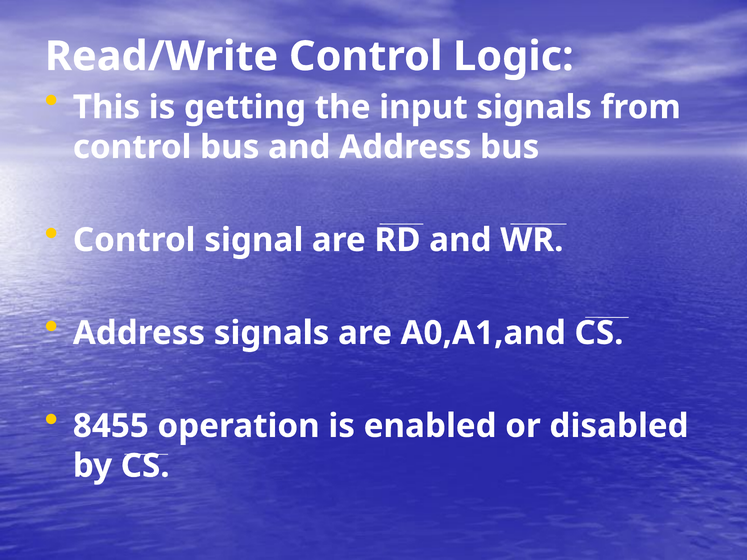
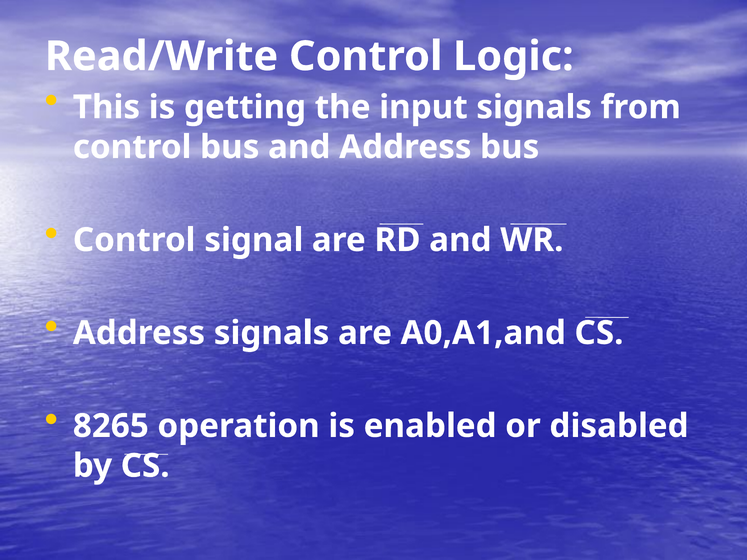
8455: 8455 -> 8265 (111, 426)
